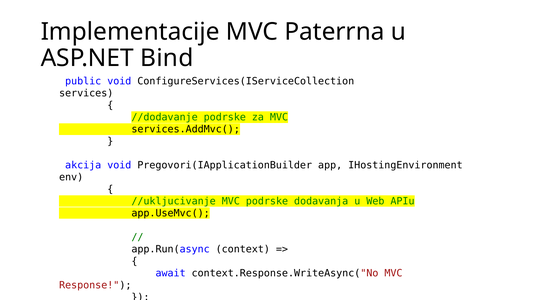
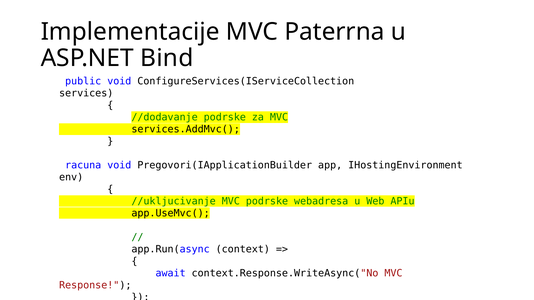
akcija: akcija -> racuna (83, 165)
dodavanja: dodavanja -> webadresa (321, 201)
